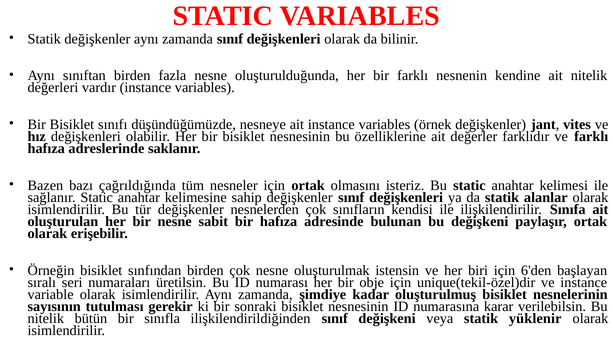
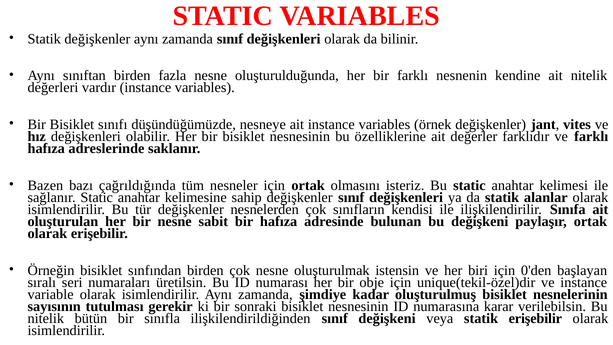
6'den: 6'den -> 0'den (536, 270)
statik yüklenir: yüklenir -> erişebilir (535, 318)
